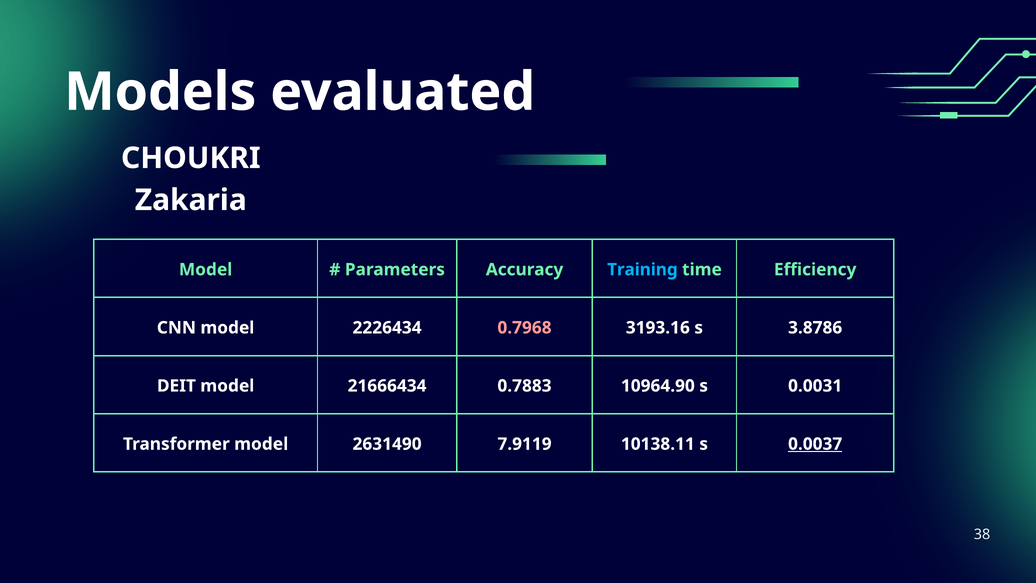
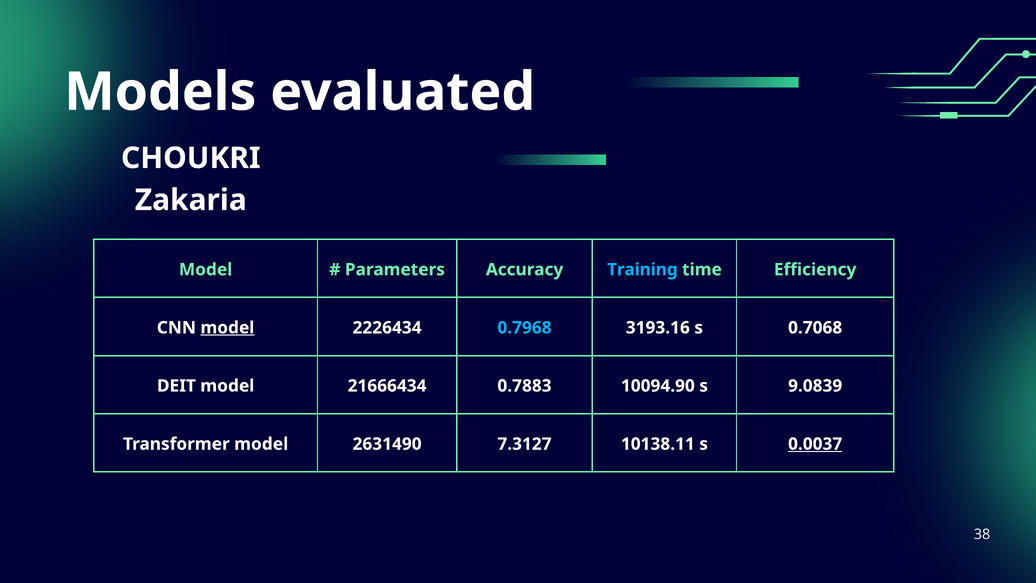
model underline: none -> present (227, 328)
0.7968 colour: pink -> light blue (525, 328)
3.8786: 3.8786 -> 0.7068 (815, 328)
10964.90: 10964.90 -> 10094.90 (658, 386)
0.0031: 0.0031 -> 9.0839 (815, 386)
7.9119: 7.9119 -> 7.3127 (525, 444)
